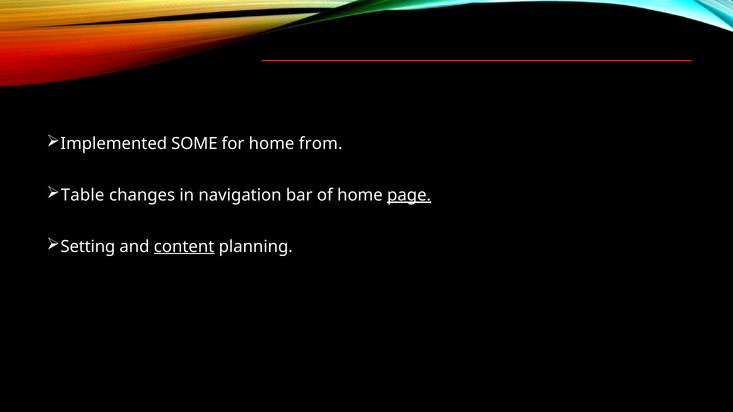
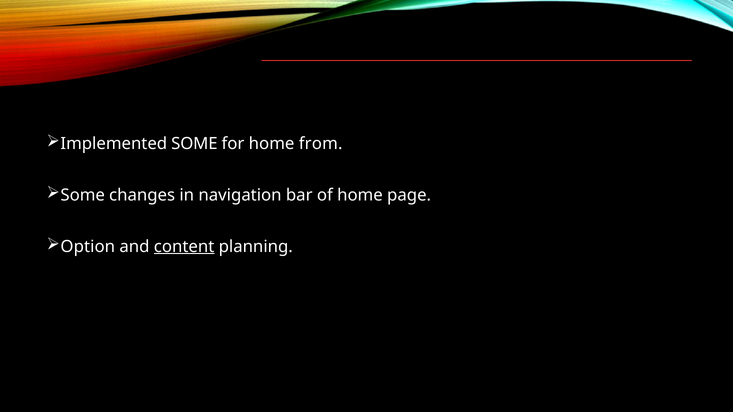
Table: Table -> Some (83, 195)
page underline: present -> none (409, 195)
Setting: Setting -> Option (88, 247)
